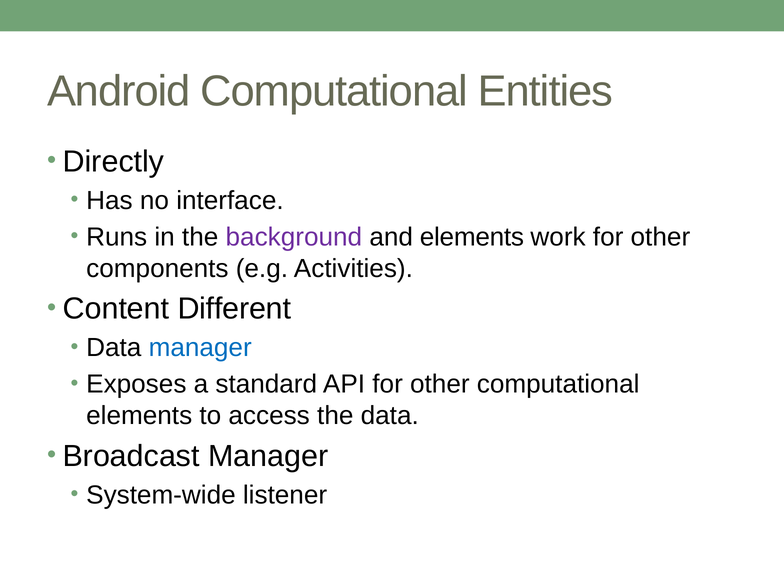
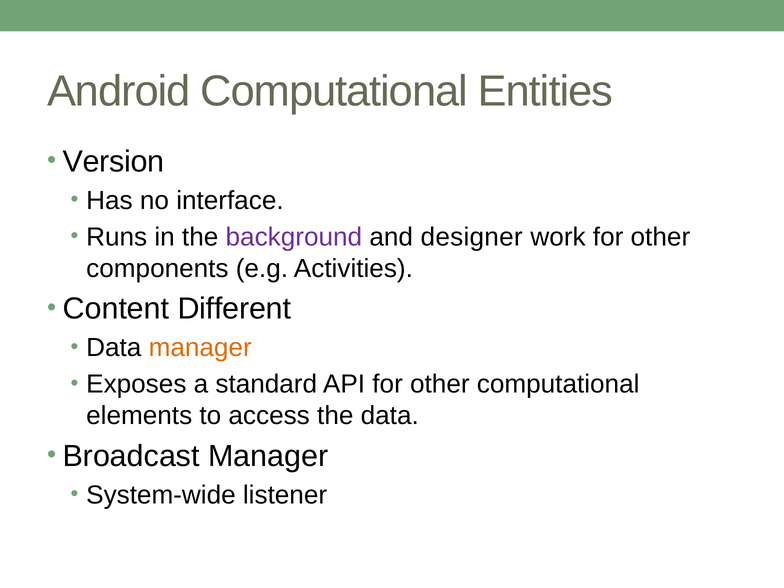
Directly: Directly -> Version (114, 162)
and elements: elements -> designer (472, 237)
manager colour: blue -> orange (200, 348)
